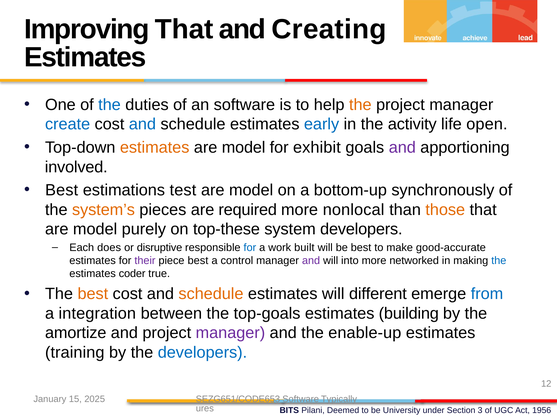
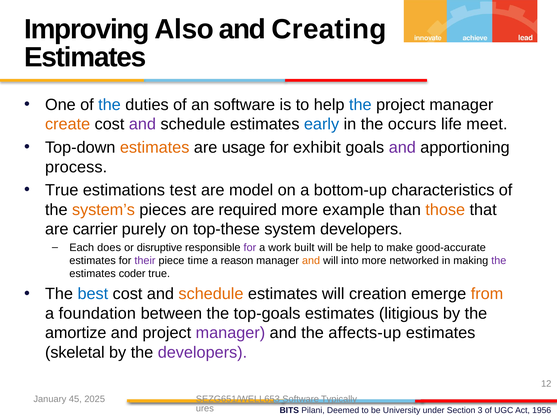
Improving That: That -> Also (184, 29)
the colour: orange -> blue (360, 105)
create colour: blue -> orange (68, 124)
and colour: blue -> purple (142, 124)
activity: activity -> occurs (412, 124)
open: open -> meet (487, 124)
model: model -> usage (244, 147)
involved: involved -> process (76, 167)
Best: Best -> True (62, 190)
synchronously: synchronously -> characteristics (443, 190)
nonlocal: nonlocal -> example (354, 210)
model: model -> carrier (95, 229)
for colour: blue -> purple (250, 247)
be best: best -> help (361, 247)
piece best: best -> time (198, 260)
control: control -> reason (237, 260)
and colour: purple -> orange (311, 260)
the colour: blue -> purple (499, 260)
best colour: orange -> blue (93, 294)
different: different -> creation (378, 294)
from colour: blue -> orange (487, 294)
integration: integration -> foundation (97, 313)
building: building -> litigious (409, 313)
enable-up: enable-up -> affects-up (365, 333)
training: training -> skeletal (75, 352)
developers colour: blue -> purple (202, 352)
15: 15 -> 45 (75, 399)
SEZG651/CODE653: SEZG651/CODE653 -> SEZG651/WELL653 (238, 399)
